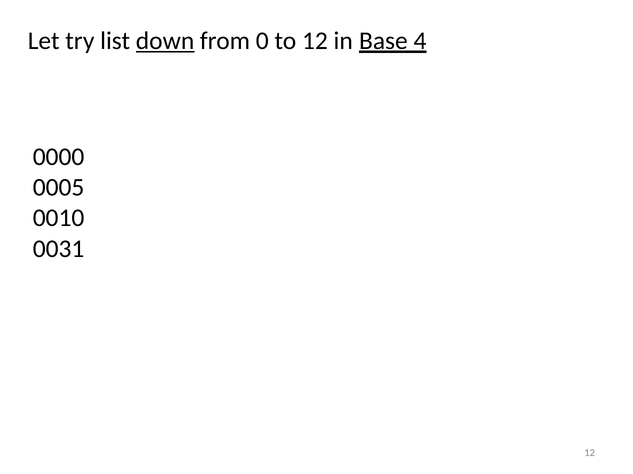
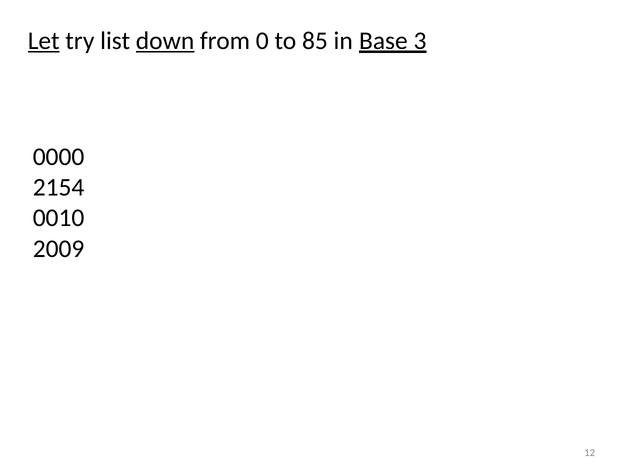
Let underline: none -> present (44, 41)
to 12: 12 -> 85 (315, 41)
4: 4 -> 3 (420, 41)
0005: 0005 -> 2154 (59, 188)
0031: 0031 -> 2009 (59, 249)
